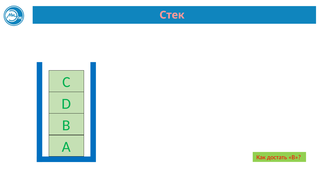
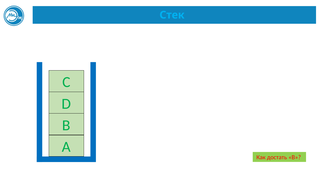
Стек colour: pink -> light blue (172, 15)
